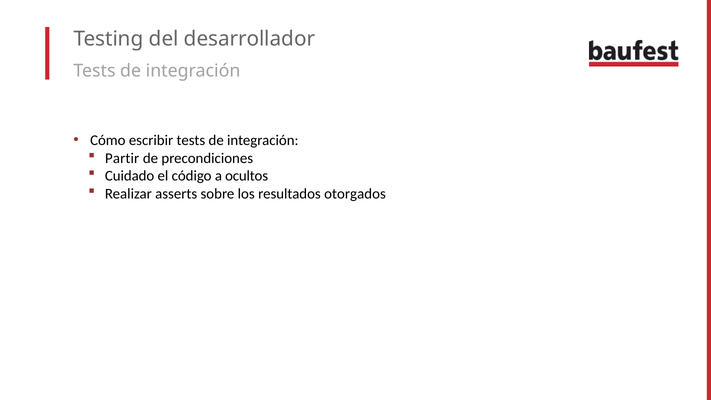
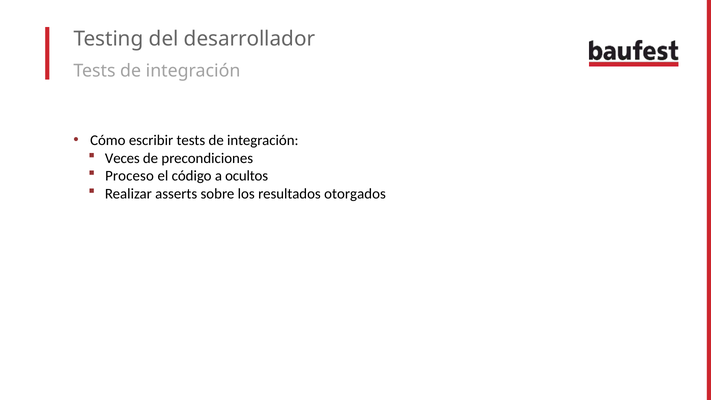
Partir: Partir -> Veces (122, 158)
Cuidado: Cuidado -> Proceso (130, 176)
